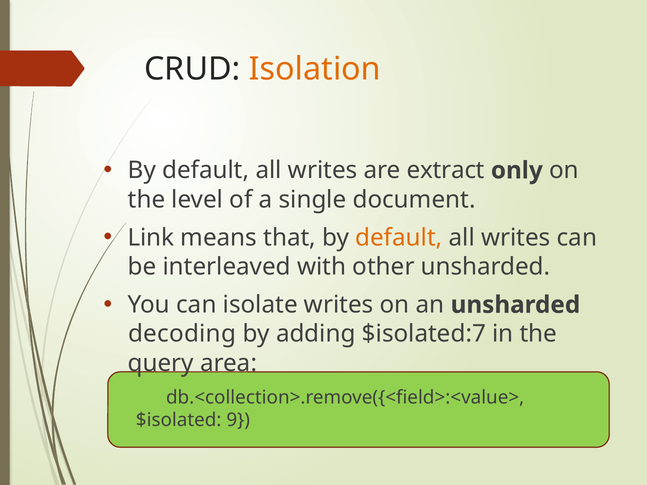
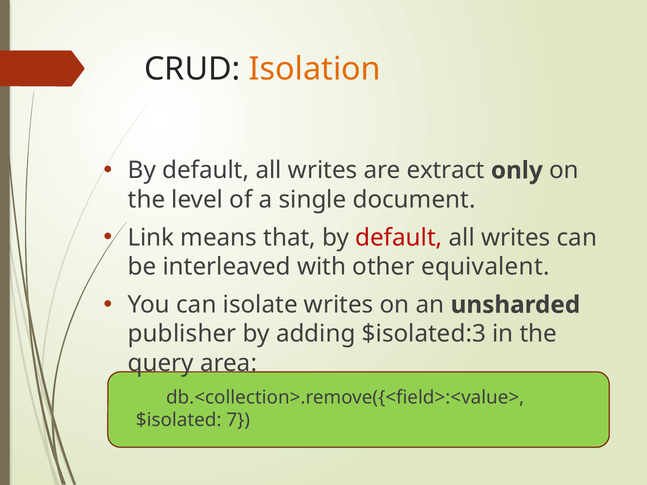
default colour: orange -> red (399, 238)
other unsharded: unsharded -> equivalent (485, 267)
decoding: decoding -> publisher (182, 334)
$isolated:7: $isolated:7 -> $isolated:3 (424, 334)
9: 9 -> 7 (238, 420)
